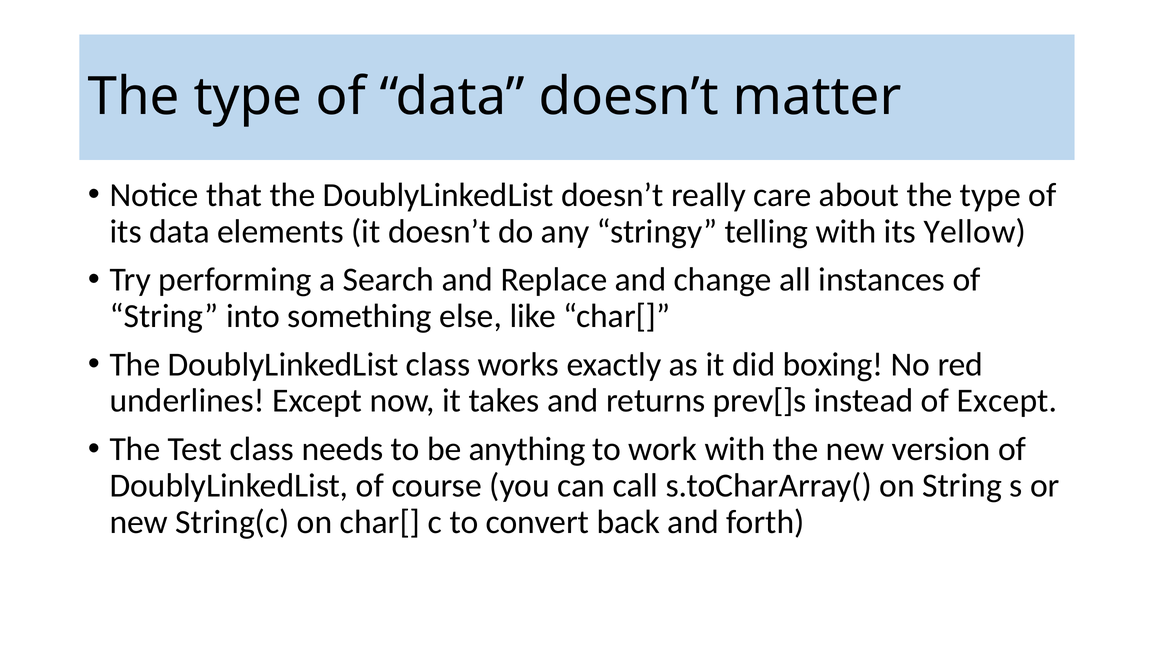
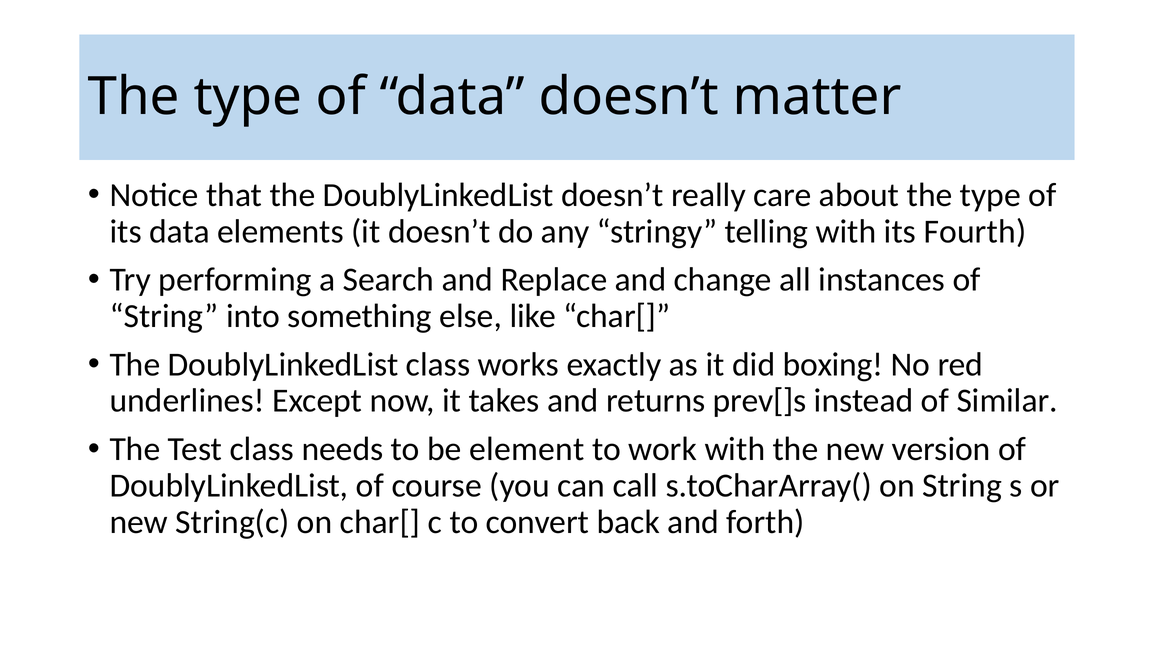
Yellow: Yellow -> Fourth (975, 231)
of Except: Except -> Similar (1007, 401)
anything: anything -> element (527, 449)
